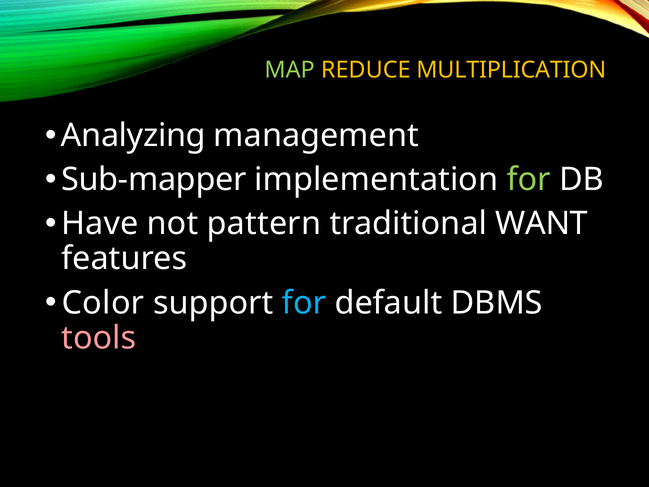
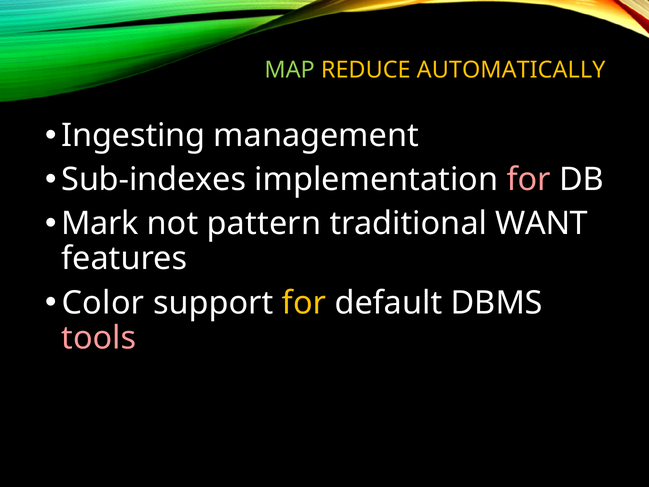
MULTIPLICATION: MULTIPLICATION -> AUTOMATICALLY (511, 70)
Analyzing: Analyzing -> Ingesting (133, 135)
Sub-mapper: Sub-mapper -> Sub-indexes (154, 180)
for colour: light green -> pink (529, 180)
Have: Have -> Mark (100, 224)
for colour: light blue -> yellow (304, 303)
